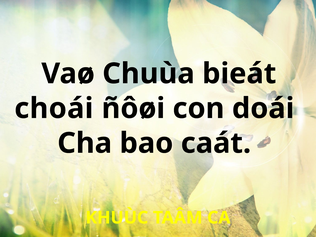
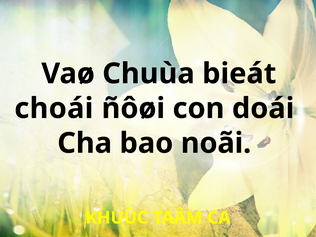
caát: caát -> noãi (216, 143)
